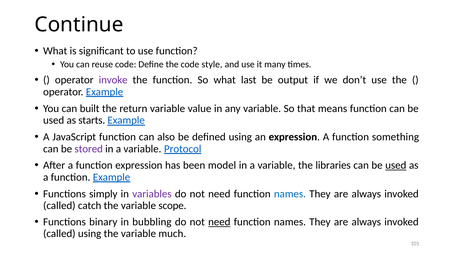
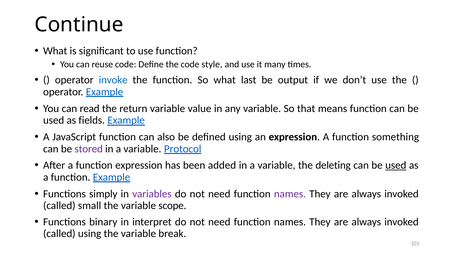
invoke colour: purple -> blue (113, 80)
built: built -> read (90, 109)
starts: starts -> fields (92, 121)
model: model -> added (222, 166)
libraries: libraries -> deleting (333, 166)
names colour: blue -> purple (290, 194)
catch: catch -> small (90, 206)
bubbling: bubbling -> interpret (152, 222)
need underline: present -> none (219, 222)
much: much -> break (172, 234)
